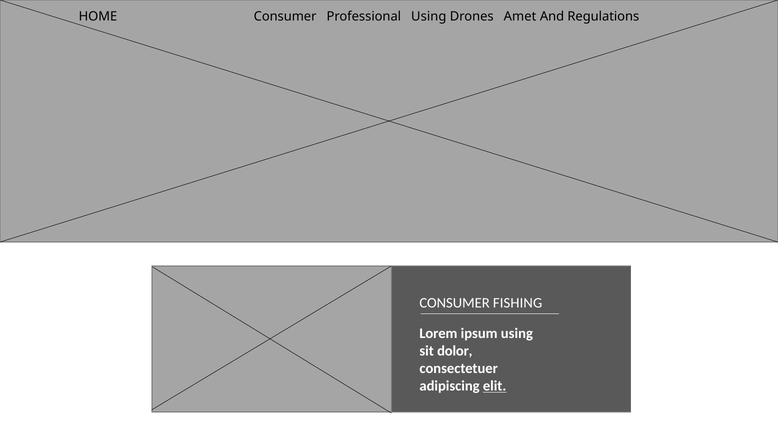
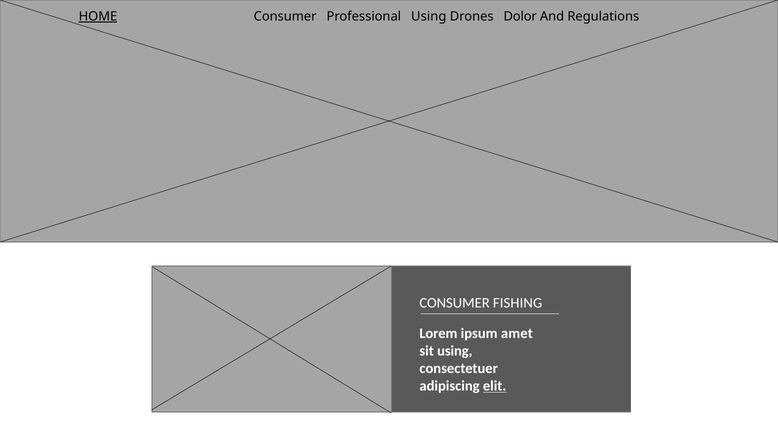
HOME underline: none -> present (98, 16)
Amet: Amet -> Dolor (520, 16)
ipsum using: using -> amet (517, 334)
sit dolor: dolor -> using (455, 352)
